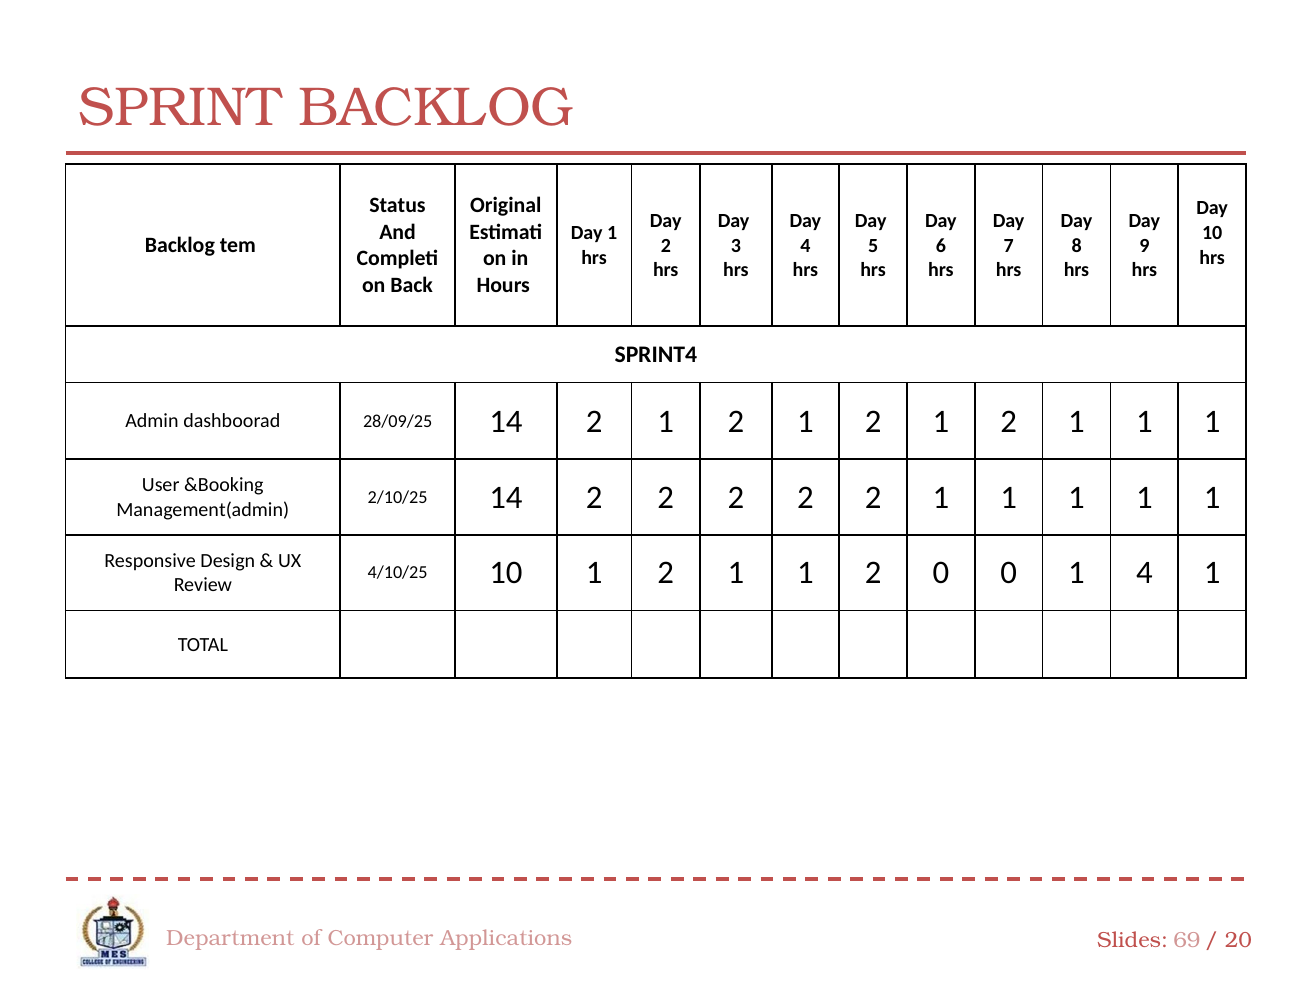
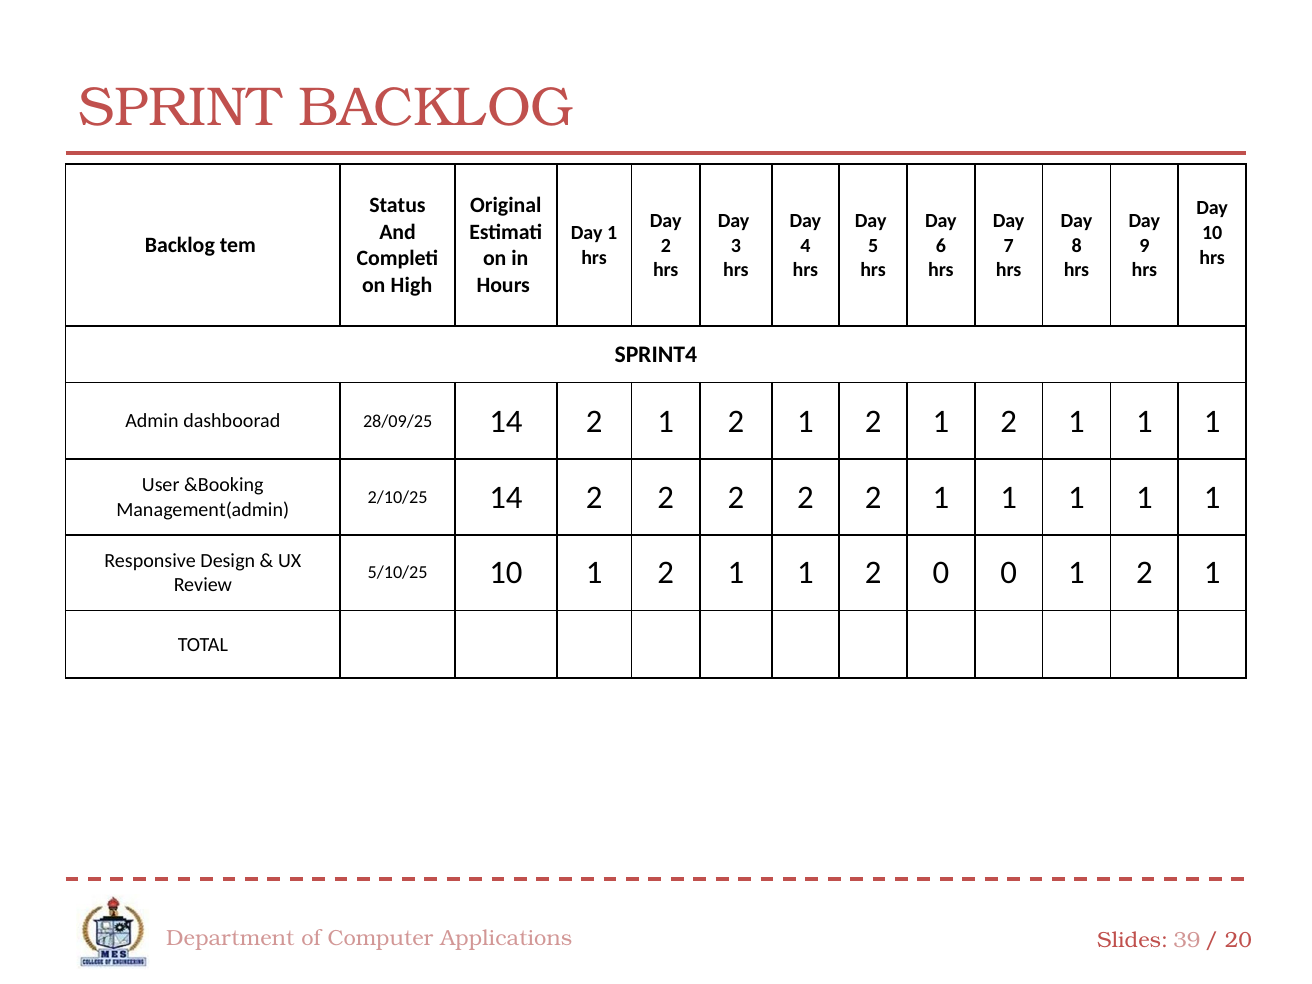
Back: Back -> High (412, 285)
4/10/25: 4/10/25 -> 5/10/25 (398, 573)
0 1 4: 4 -> 2 (1144, 573)
69: 69 -> 39 (1187, 940)
